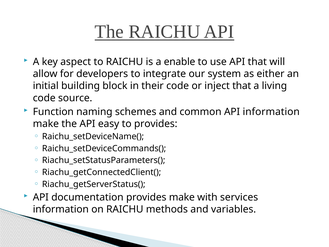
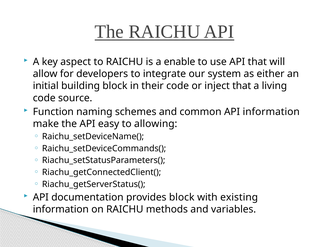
to provides: provides -> allowing (156, 124)
provides make: make -> block (182, 197)
services: services -> existing (239, 197)
